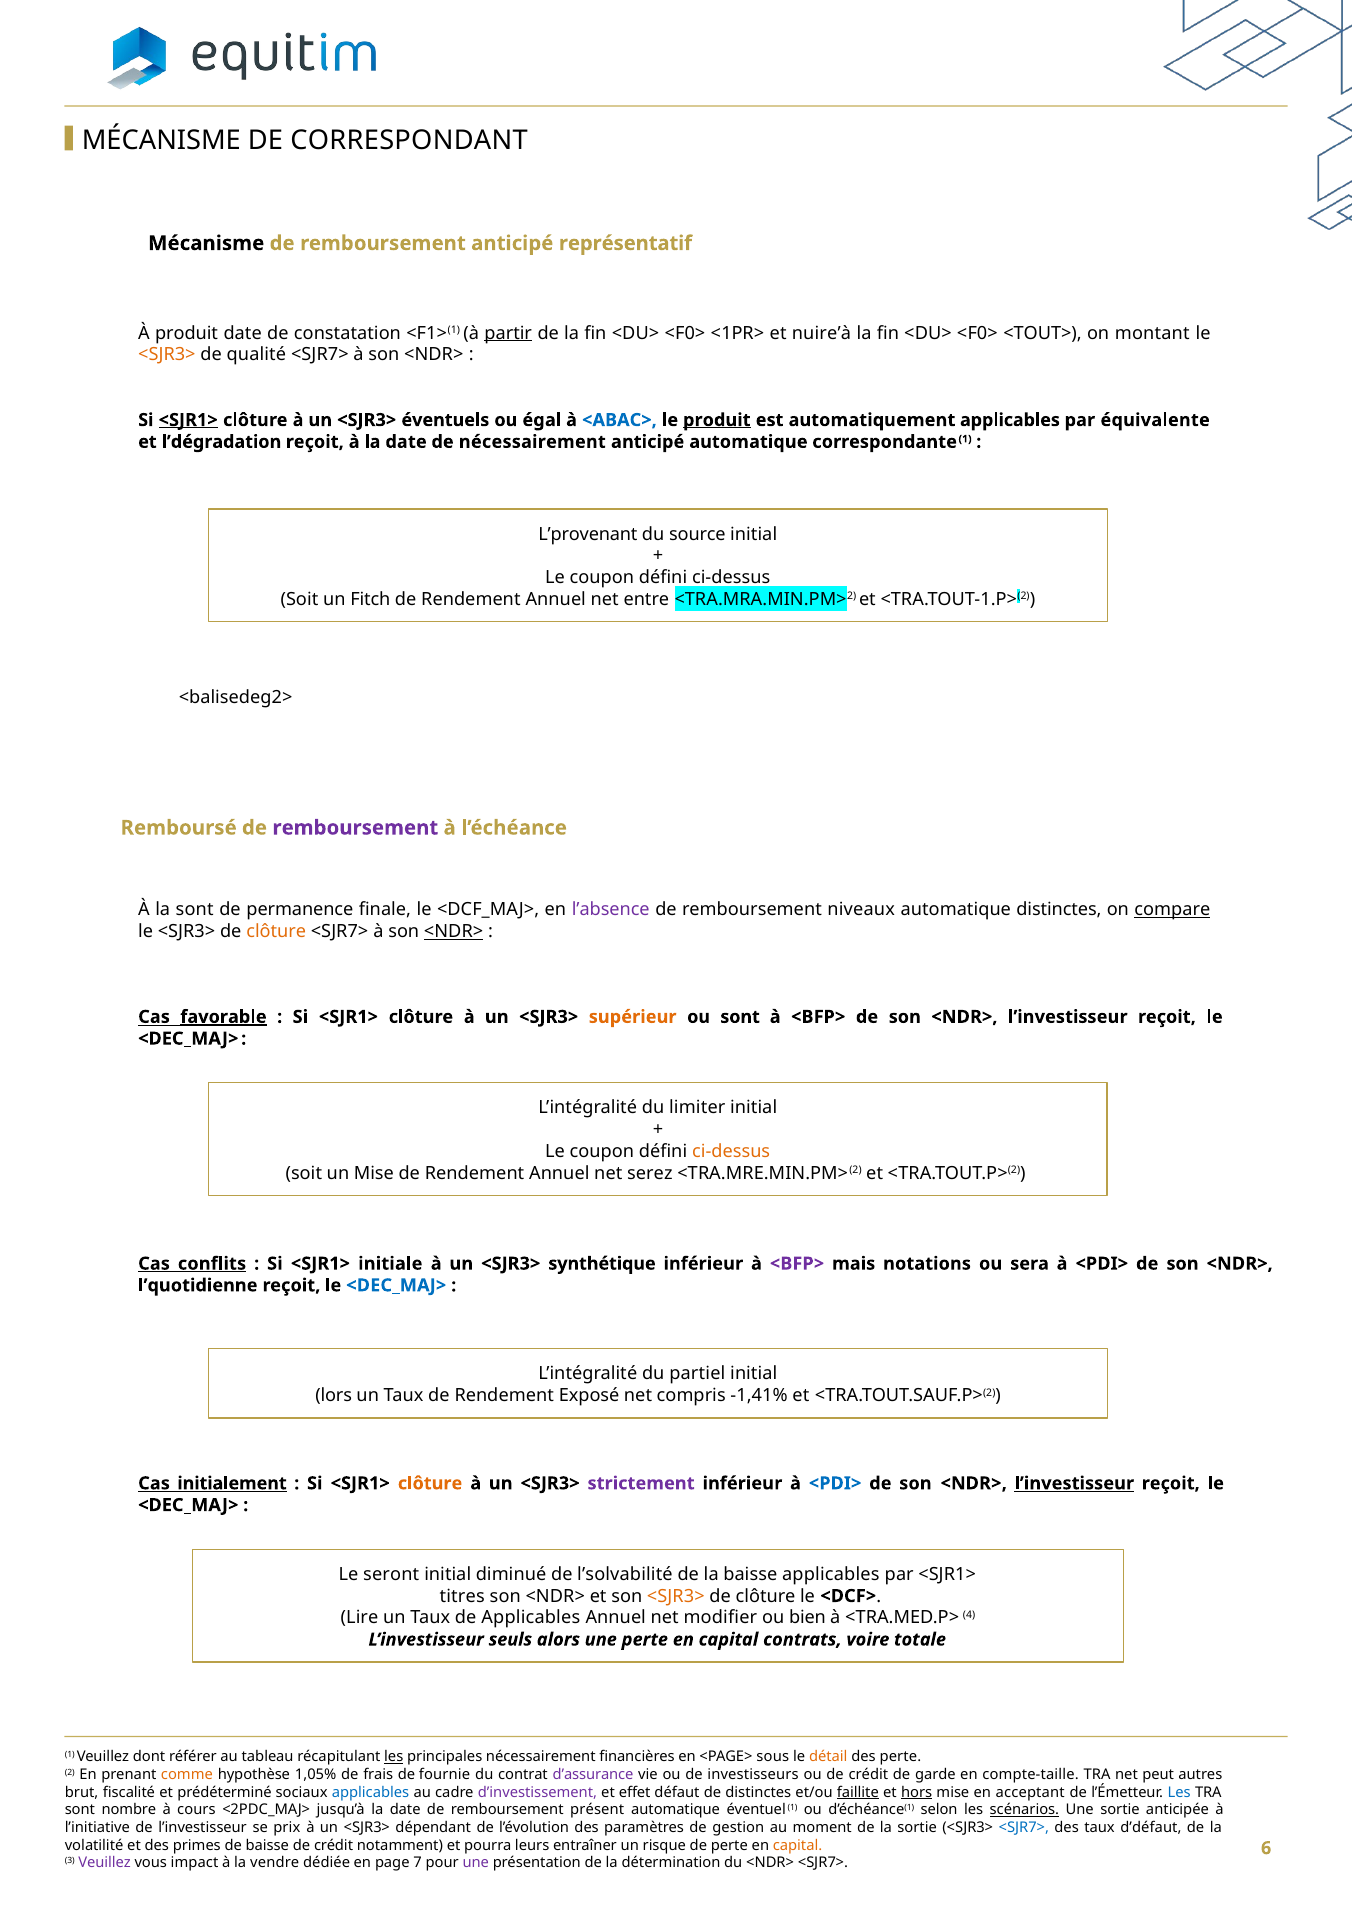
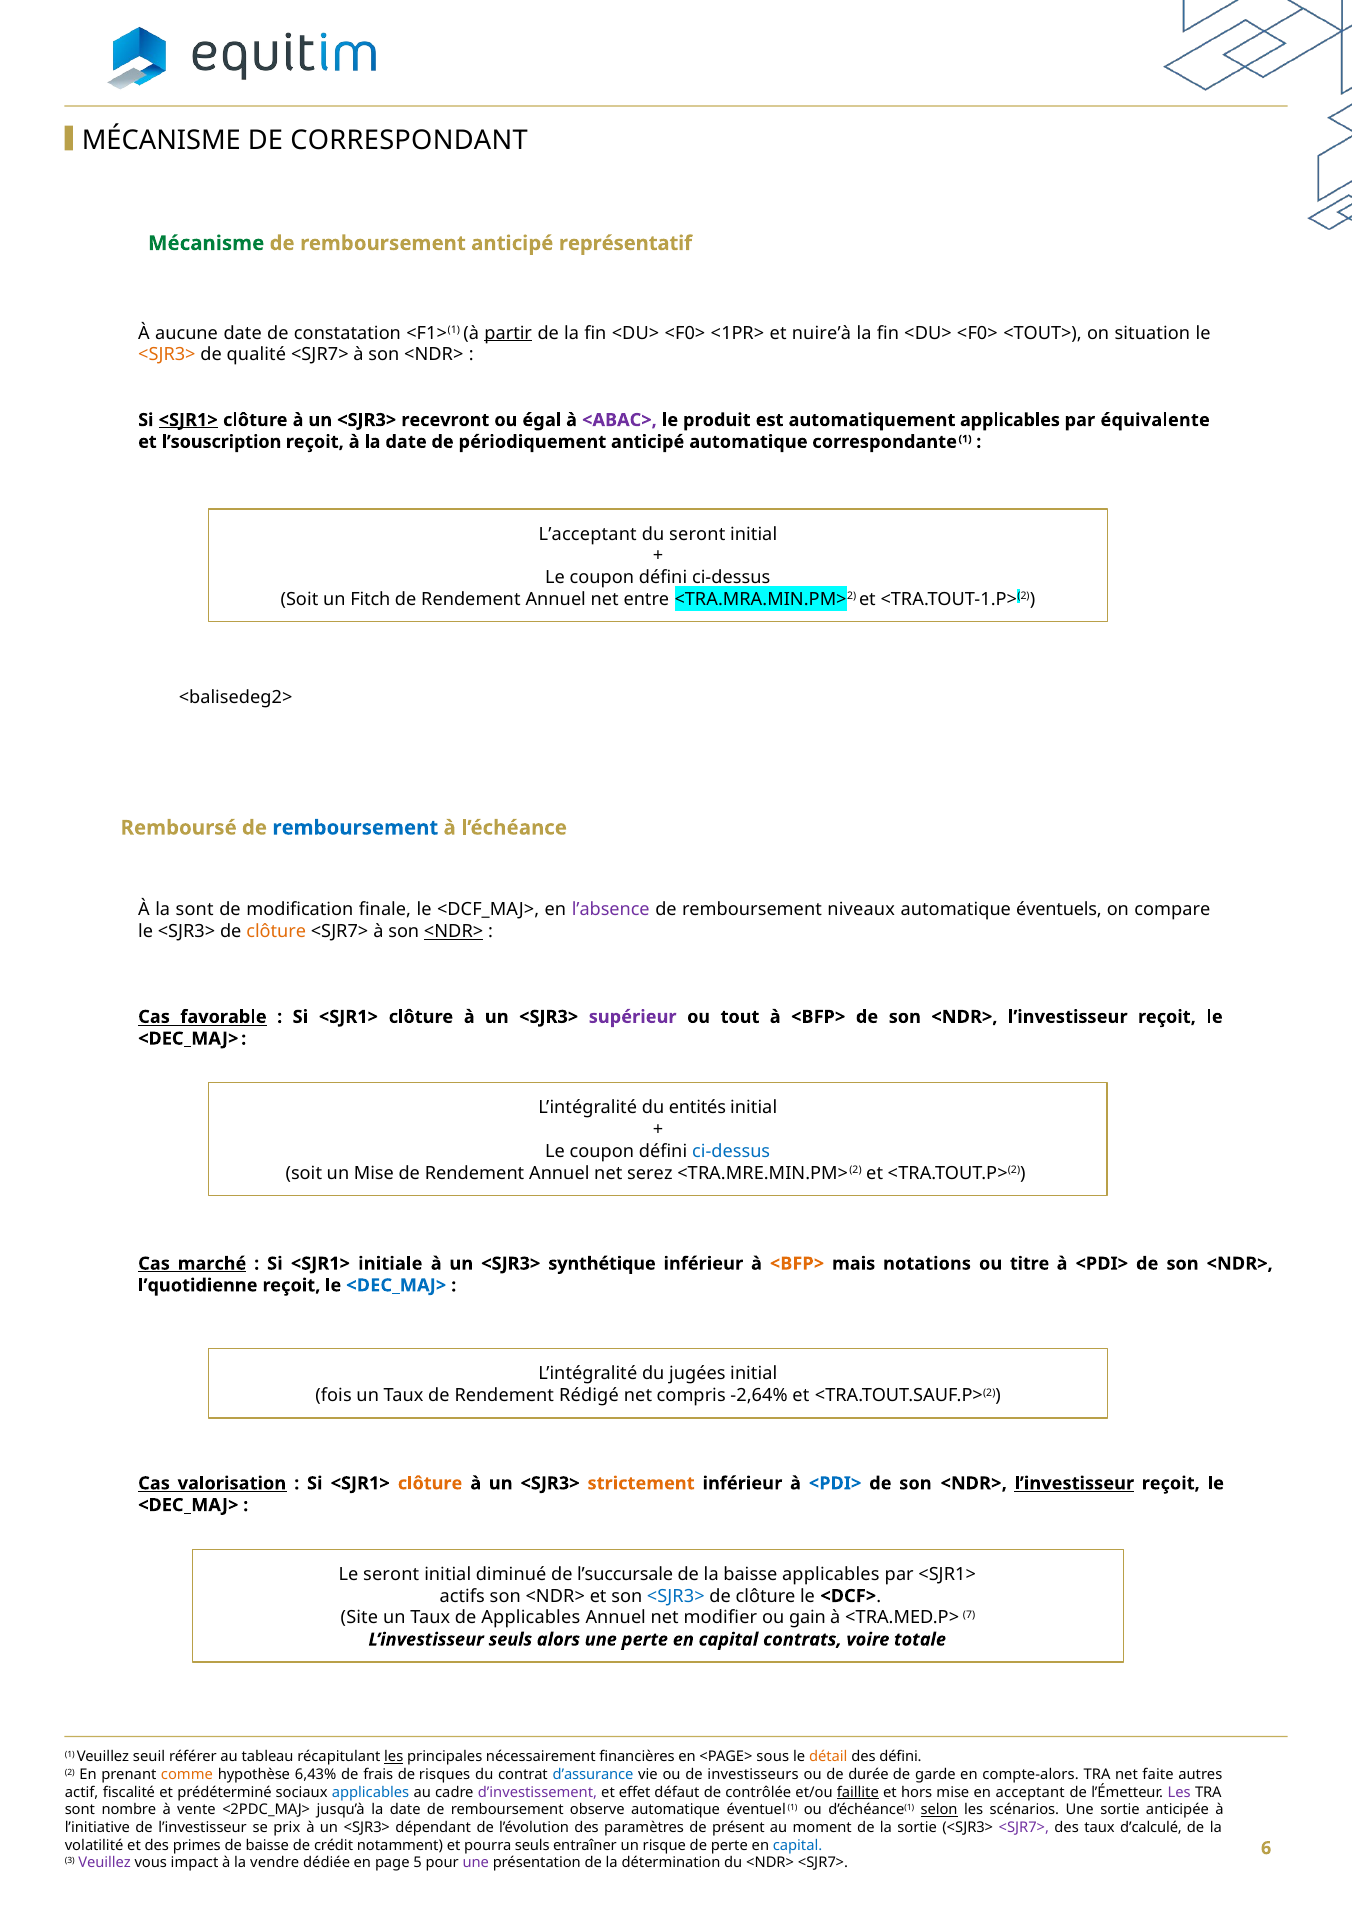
Mécanisme colour: black -> green (206, 243)
À produit: produit -> aucune (187, 333)
montant: montant -> situation (1152, 333)
éventuels: éventuels -> recevront (445, 420)
<ABAC> colour: blue -> purple (619, 420)
produit underline: present -> none (717, 420)
l’dégradation: l’dégradation -> l’souscription (221, 442)
de nécessairement: nécessairement -> périodiquement (532, 442)
L’provenant: L’provenant -> L’acceptant (588, 534)
du source: source -> seront (697, 534)
remboursement colour: purple -> blue (355, 828)
permanence: permanence -> modification (300, 910)
automatique distinctes: distinctes -> éventuels (1059, 910)
compare underline: present -> none (1172, 910)
favorable underline: present -> none (223, 1017)
supérieur colour: orange -> purple (633, 1017)
ou sont: sont -> tout (740, 1017)
limiter: limiter -> entités (697, 1108)
ci-dessus colour: orange -> blue (731, 1151)
conflits: conflits -> marché (212, 1264)
<BFP> colour: purple -> orange (797, 1264)
sera: sera -> titre (1030, 1264)
partiel: partiel -> jugées (697, 1374)
lors: lors -> fois (333, 1396)
Exposé: Exposé -> Rédigé (589, 1396)
-1,41%: -1,41% -> -2,64% (759, 1396)
initialement: initialement -> valorisation (232, 1483)
strictement colour: purple -> orange (641, 1483)
l’solvabilité: l’solvabilité -> l’succursale (625, 1574)
titres: titres -> actifs (462, 1596)
<SJR3> colour: orange -> blue (676, 1596)
Lire: Lire -> Site (359, 1618)
bien: bien -> gain (807, 1618)
4: 4 -> 7 (969, 1615)
dont: dont -> seuil (149, 1757)
des perte: perte -> défini (901, 1757)
1,05%: 1,05% -> 6,43% (316, 1775)
fournie: fournie -> risques (445, 1775)
d’assurance colour: purple -> blue (593, 1775)
ou de crédit: crédit -> durée (868, 1775)
compte-taille: compte-taille -> compte-alors (1031, 1775)
peut: peut -> faite (1158, 1775)
brut: brut -> actif (82, 1792)
de distinctes: distinctes -> contrôlée (758, 1792)
hors underline: present -> none (917, 1792)
Les colour: blue -> purple (1179, 1792)
cours: cours -> vente (196, 1810)
présent: présent -> observe (597, 1810)
selon underline: none -> present (939, 1810)
scénarios underline: present -> none (1024, 1810)
gestion: gestion -> présent (738, 1828)
<SJR7> colour: blue -> purple (1024, 1828)
d’défaut: d’défaut -> d’calculé (1151, 1828)
pourra leurs: leurs -> seuls (532, 1846)
capital colour: orange -> blue (798, 1846)
7: 7 -> 5 (418, 1863)
